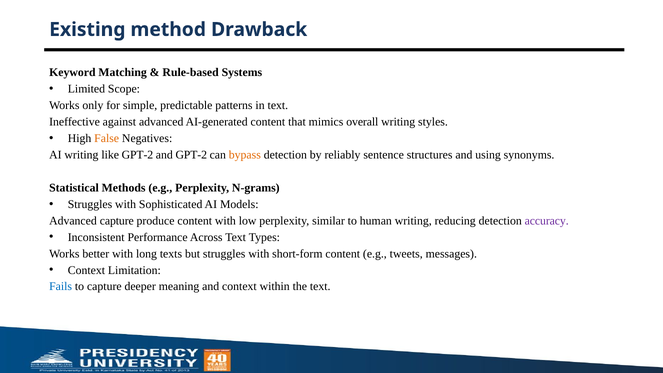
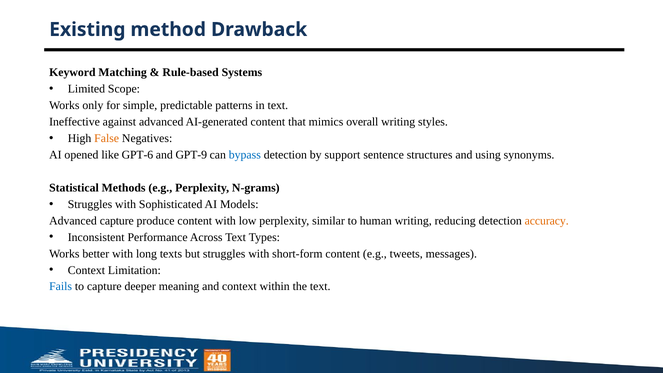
AI writing: writing -> opened (81, 155)
like GPT-2: GPT-2 -> GPT-6 (137, 155)
and GPT-2: GPT-2 -> GPT-9 (191, 155)
bypass colour: orange -> blue (245, 155)
reliably: reliably -> support (342, 155)
accuracy colour: purple -> orange (547, 221)
